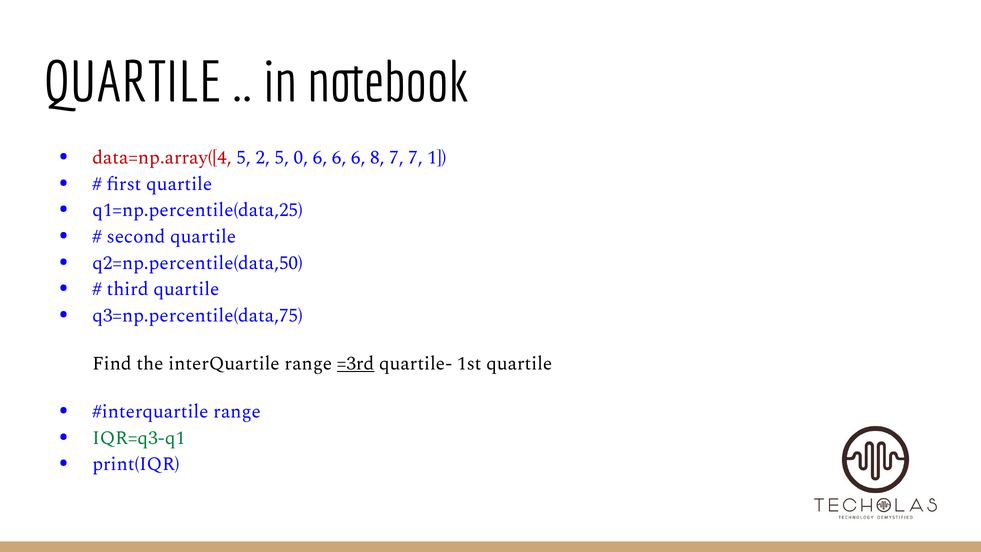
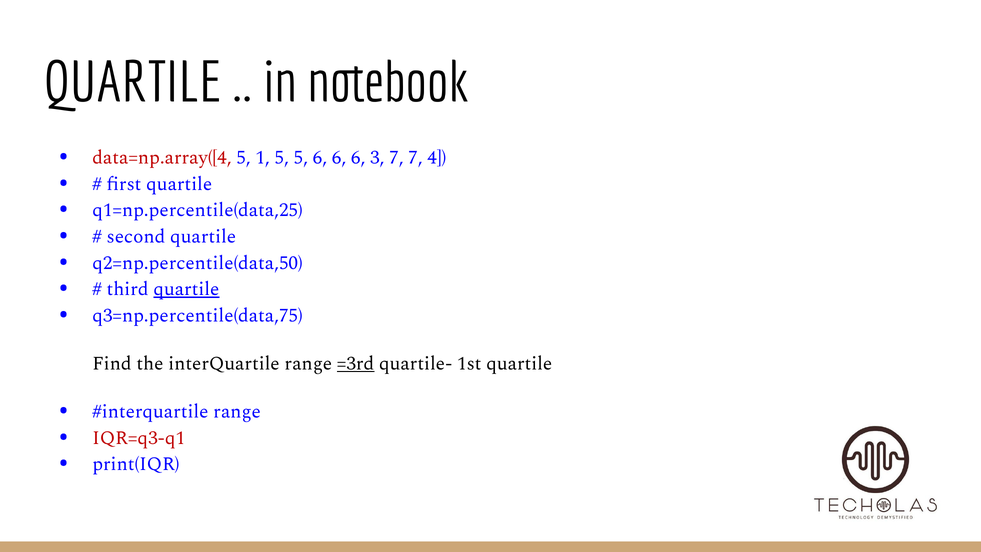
2: 2 -> 1 (263, 157)
5 0: 0 -> 5 (301, 157)
8: 8 -> 3 (377, 157)
1: 1 -> 4 (437, 157)
quartile underline: none -> present (186, 289)
IQR=q3-q1 colour: green -> red (139, 438)
